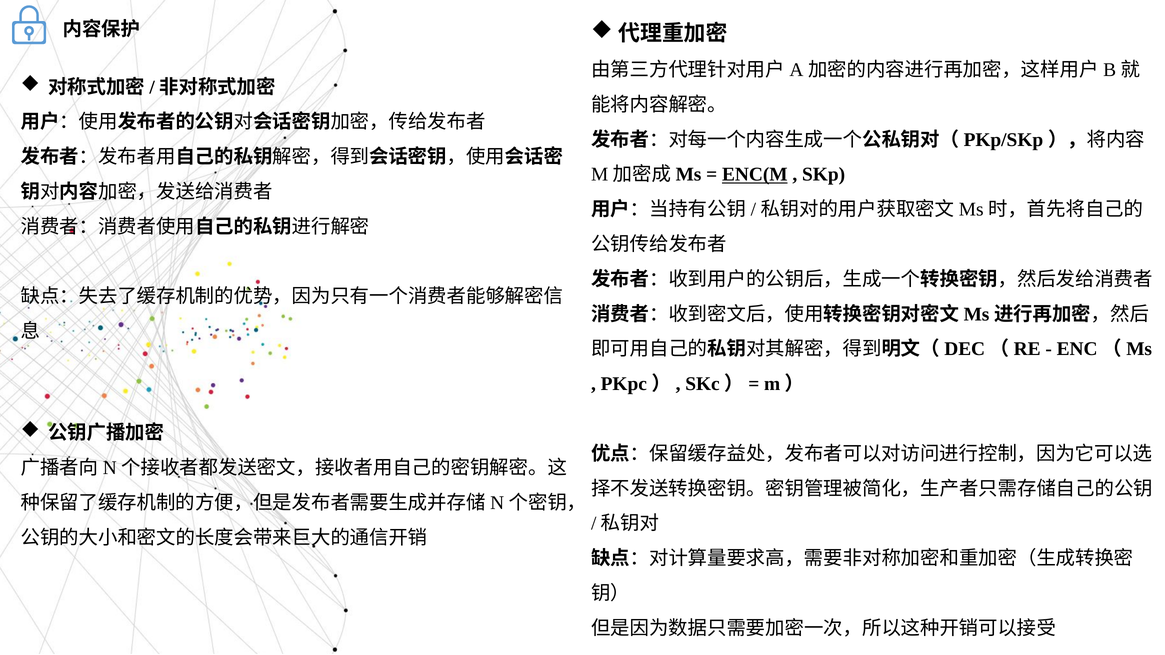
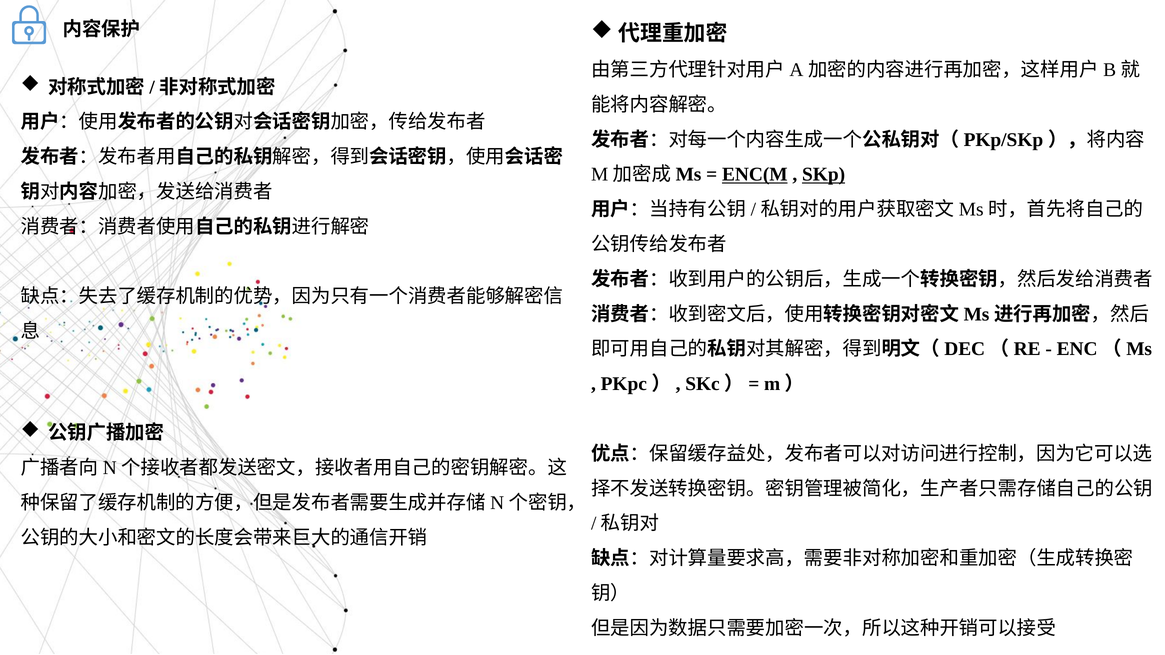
SKp underline: none -> present (824, 175)
